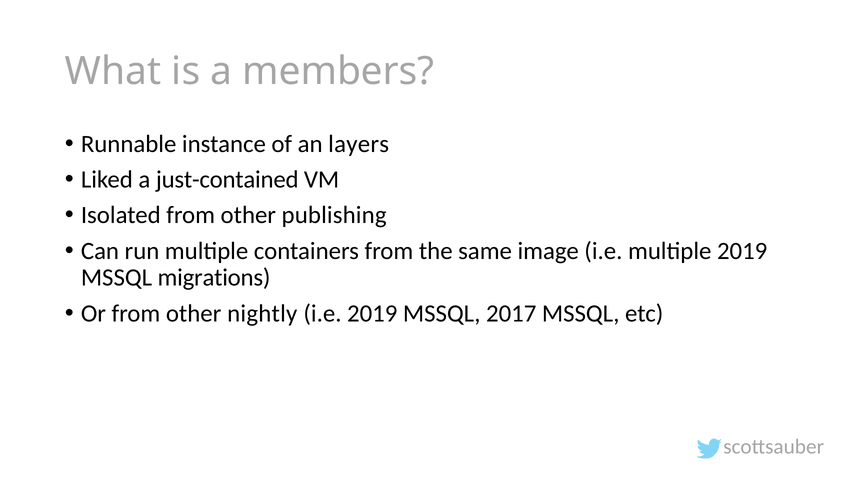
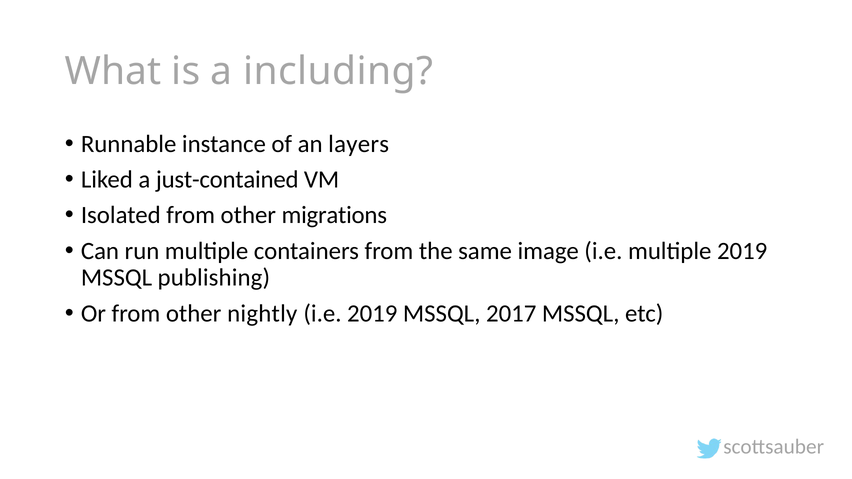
members: members -> including (338, 72)
publishing: publishing -> migrations (334, 215)
migrations: migrations -> publishing (214, 278)
